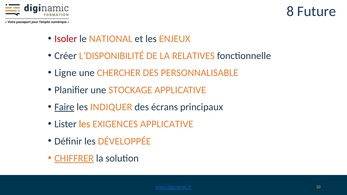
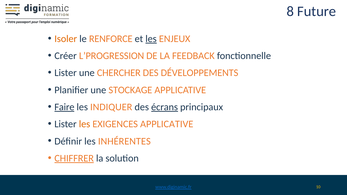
Isoler colour: red -> orange (66, 39)
NATIONAL: NATIONAL -> RENFORCE (111, 39)
les underline: none -> present (151, 39)
L’DISPONIBILITÉ: L’DISPONIBILITÉ -> L’PROGRESSION (112, 56)
RELATIVES: RELATIVES -> FEEDBACK (193, 56)
Ligne: Ligne -> Lister (66, 73)
PERSONNALISABLE: PERSONNALISABLE -> DÉVELOPPEMENTS (200, 73)
écrans underline: none -> present (165, 107)
DÉVELOPPÉE: DÉVELOPPÉE -> INHÉRENTES (124, 141)
